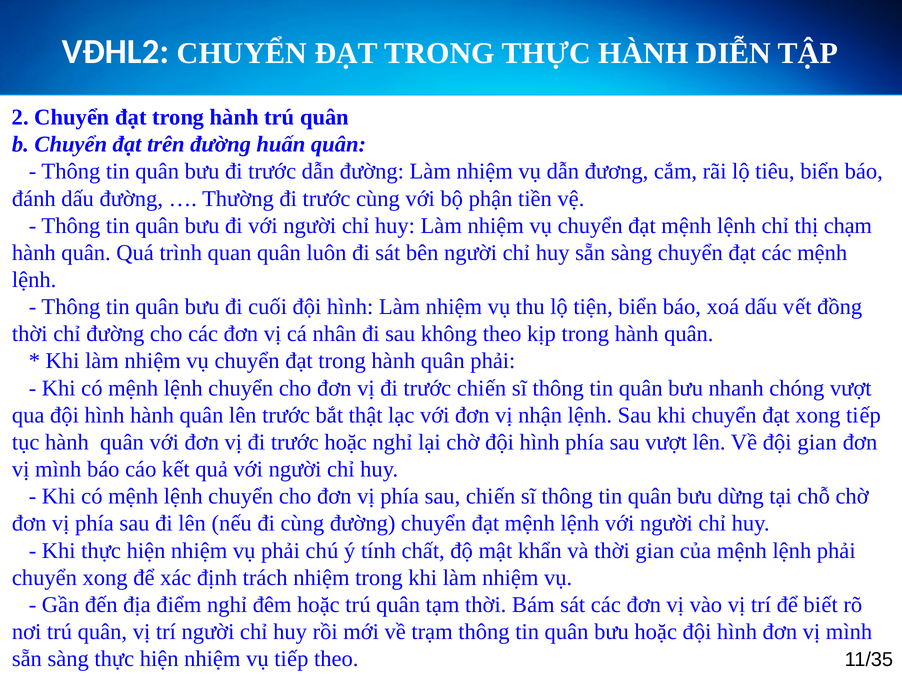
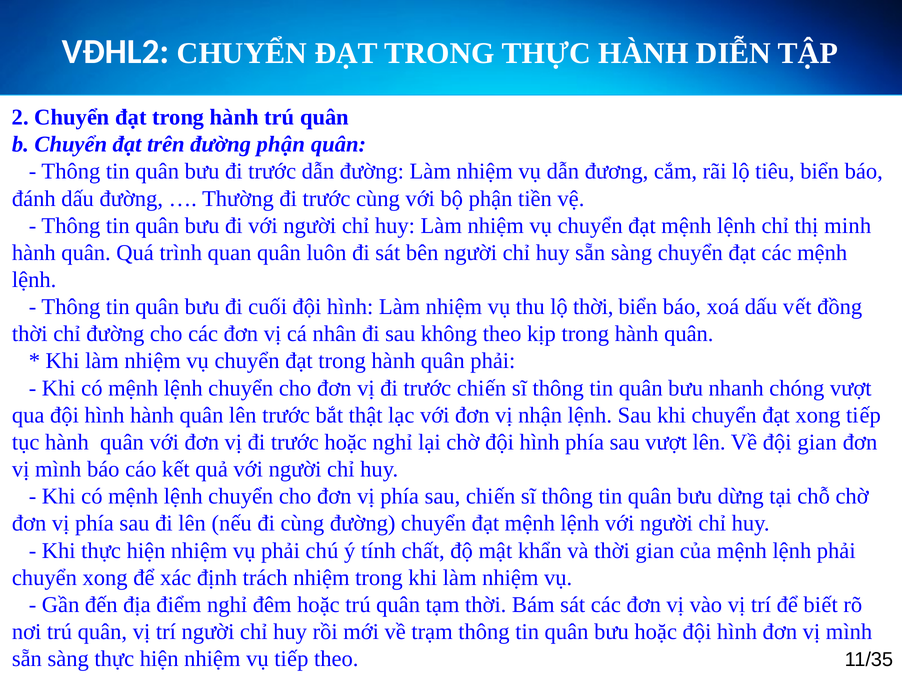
đường huấn: huấn -> phận (281, 144)
chạm: chạm -> minh (848, 225)
lộ tiện: tiện -> thời (593, 307)
